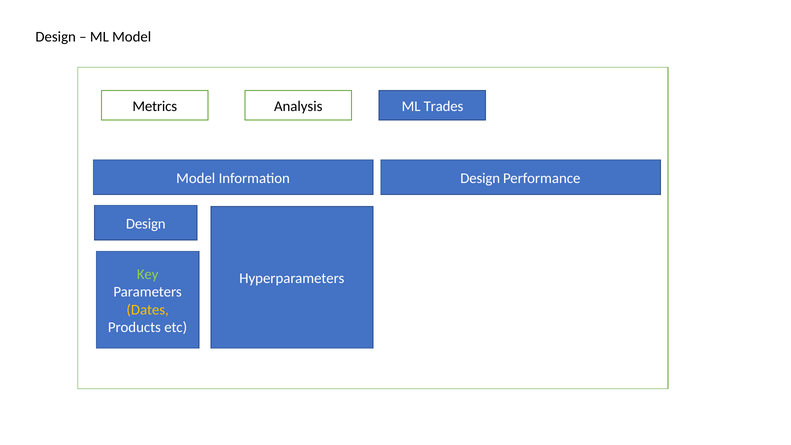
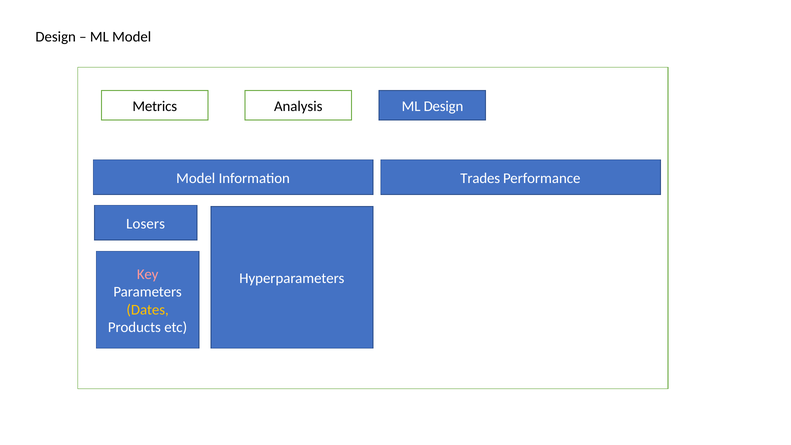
ML Trades: Trades -> Design (443, 106)
Design: Design -> Trades (480, 178)
Design: Design -> Losers (146, 224)
Key colour: light green -> pink (148, 274)
